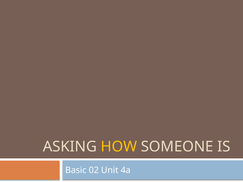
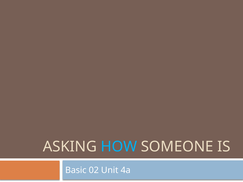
HOW colour: yellow -> light blue (119, 147)
